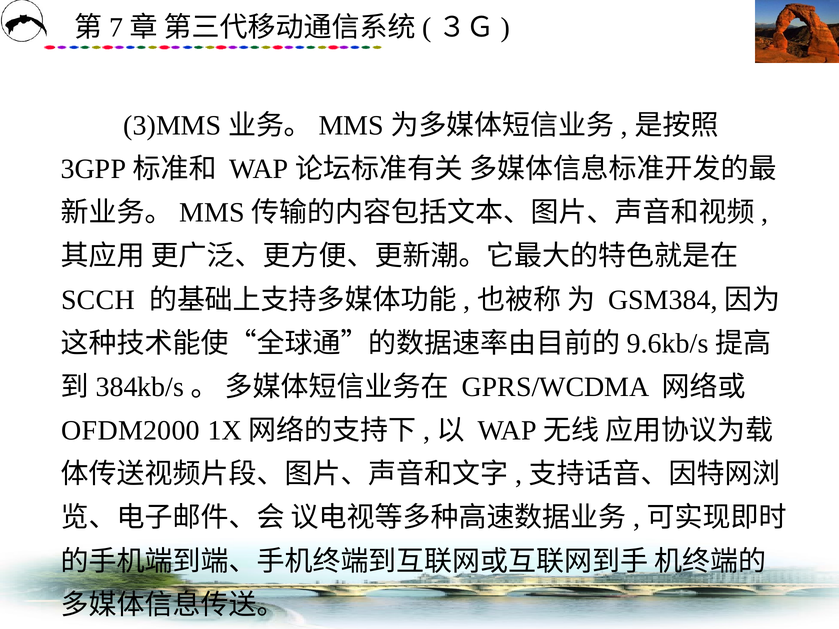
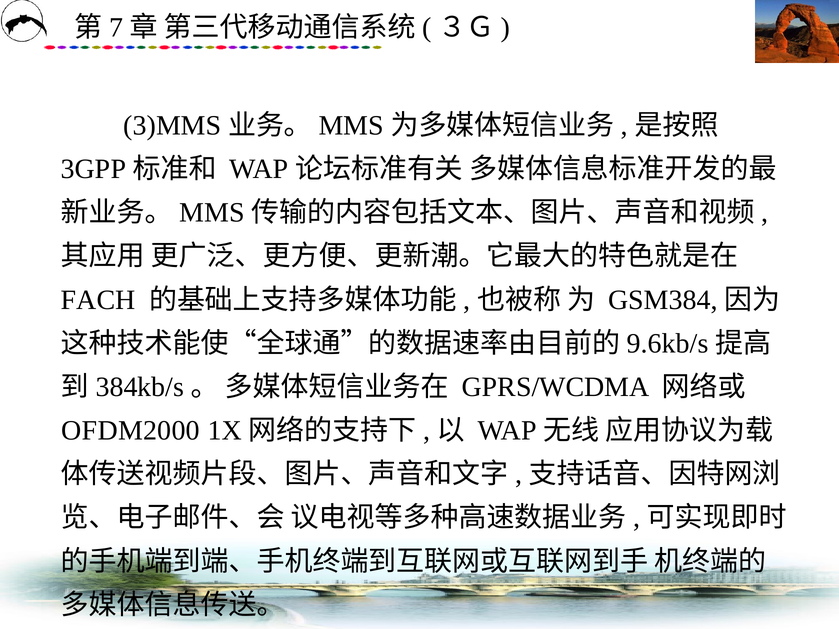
SCCH: SCCH -> FACH (98, 300)
